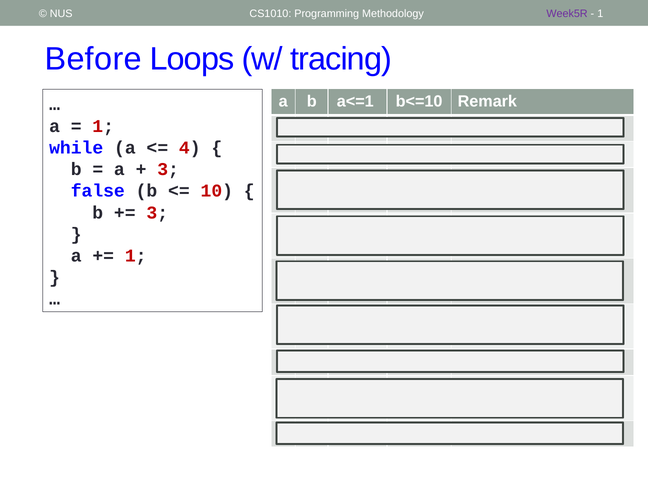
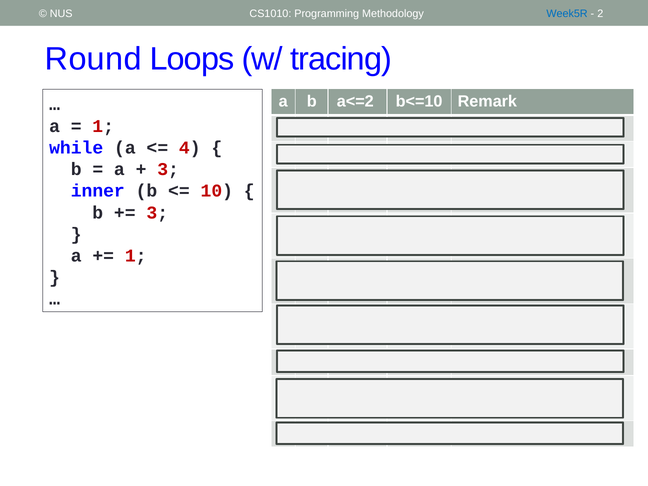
Week5R colour: purple -> blue (567, 14)
1: 1 -> 2 (600, 14)
Before: Before -> Round (93, 59)
a<=1: a<=1 -> a<=2 (355, 101)
false: false -> inner (98, 191)
